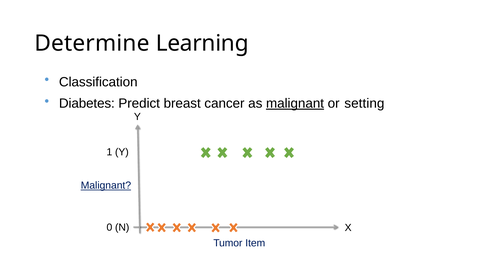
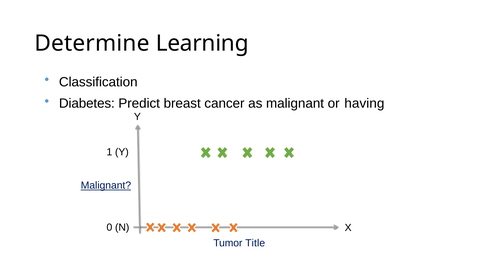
malignant underline: present -> none (295, 104)
setting: setting -> having (364, 104)
Item: Item -> Title (255, 243)
